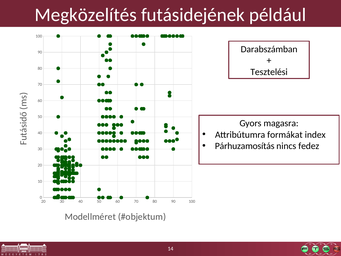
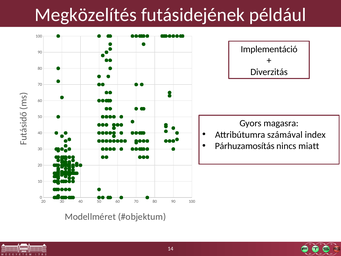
Darabszámban: Darabszámban -> Implementáció (269, 49)
Tesztelési: Tesztelési -> Diverzitás (269, 72)
formákat: formákat -> számával (285, 135)
fedez: fedez -> miatt (309, 146)
